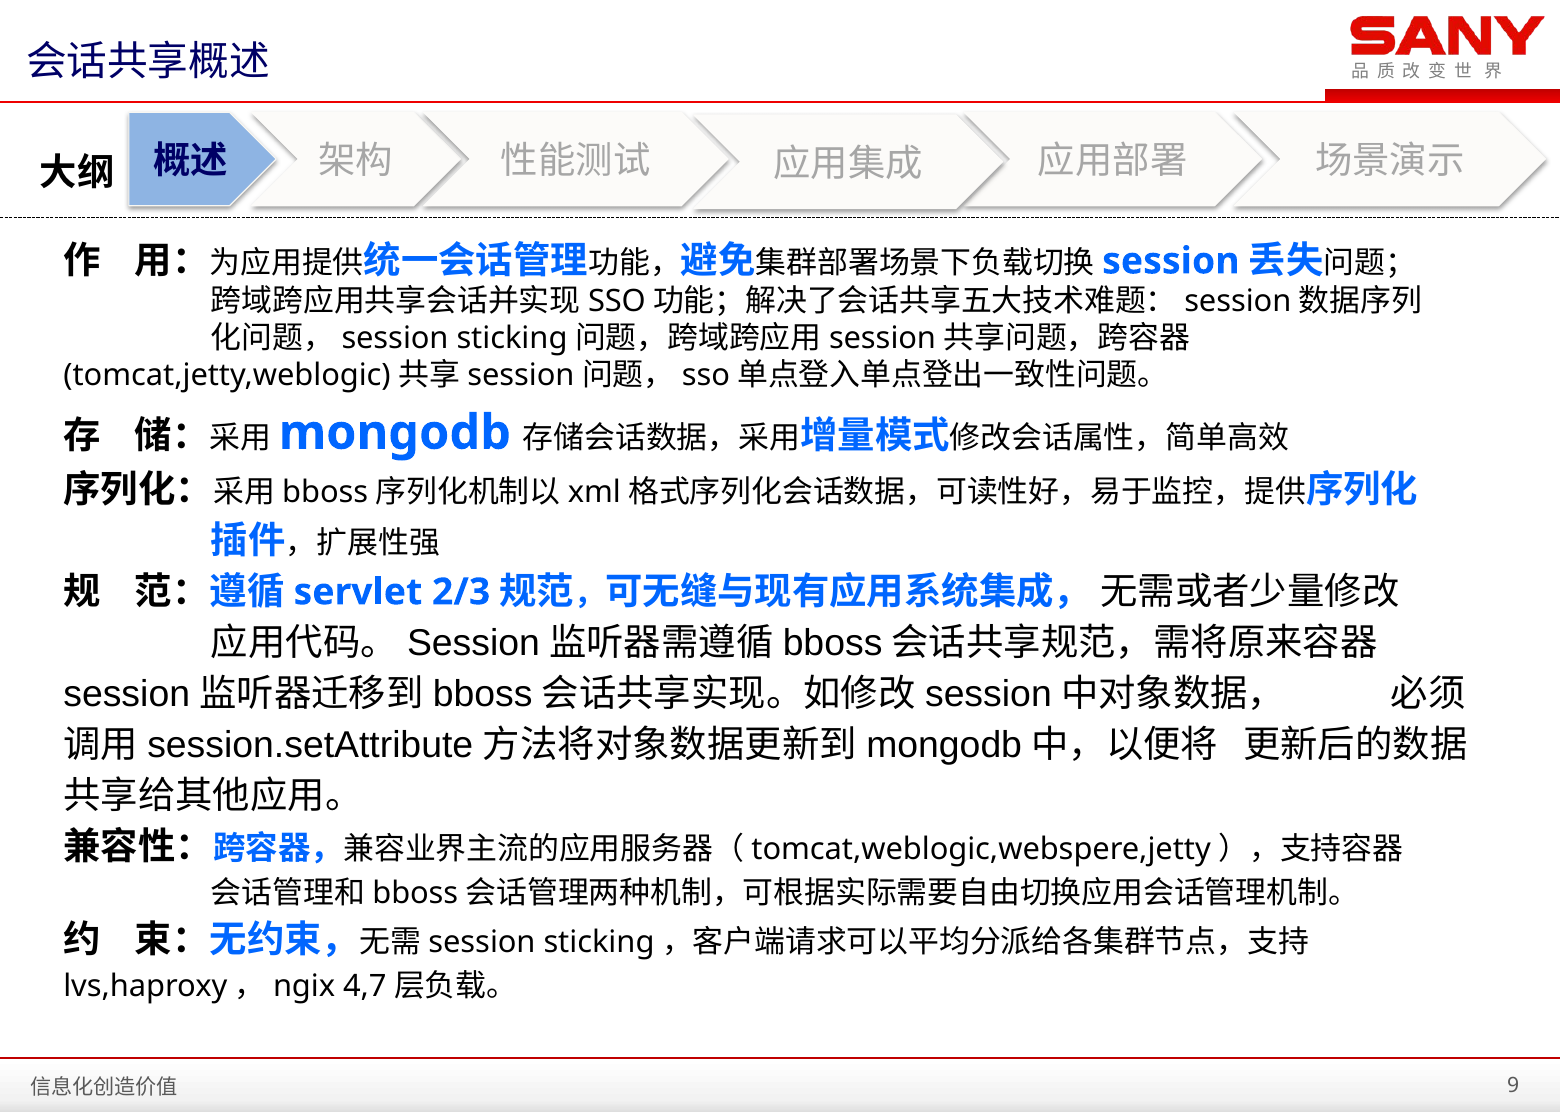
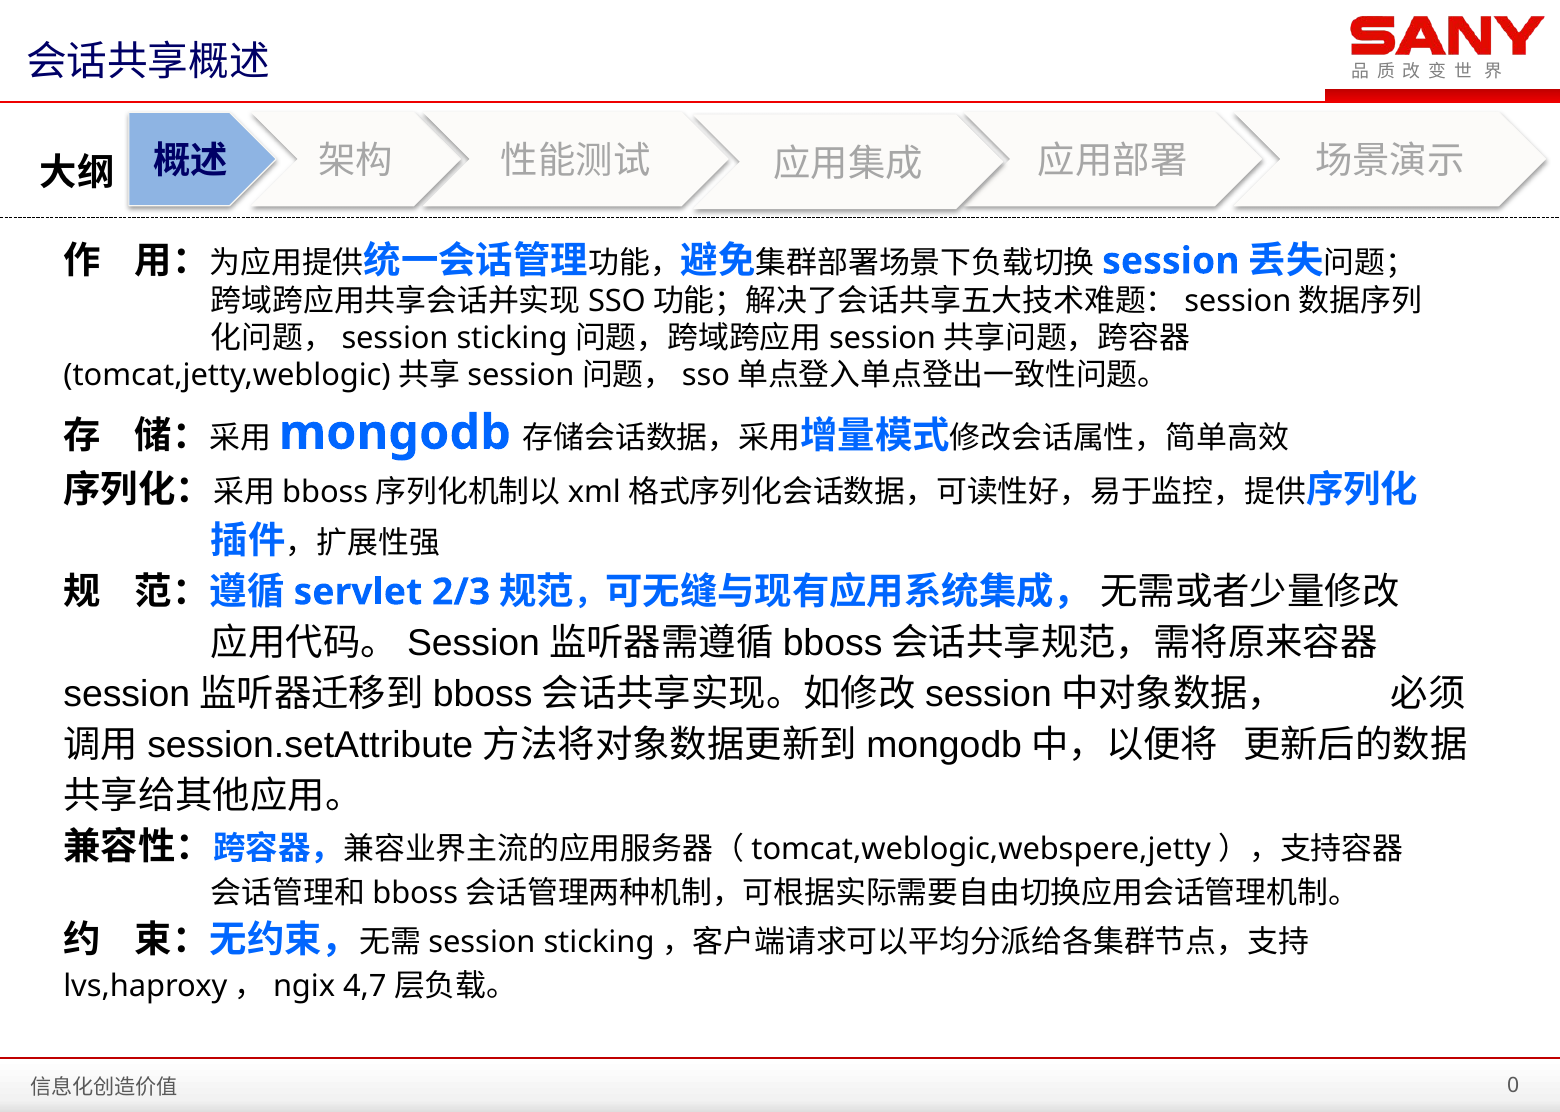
9: 9 -> 0 (1513, 1086)
